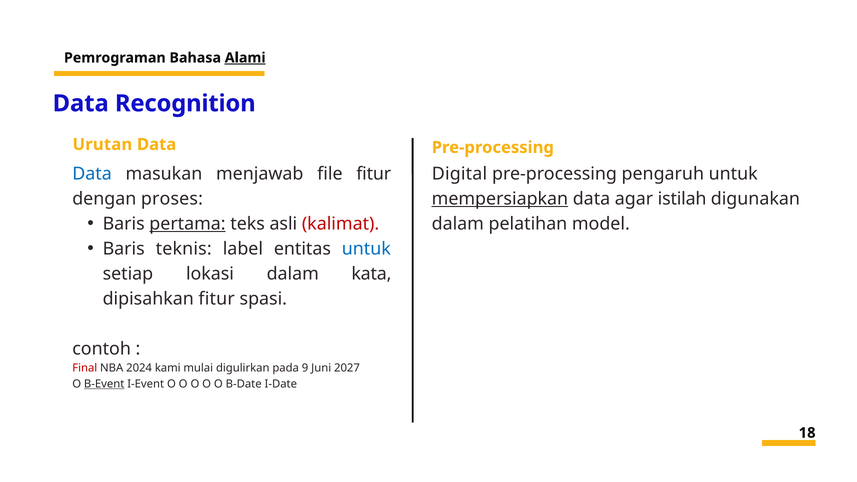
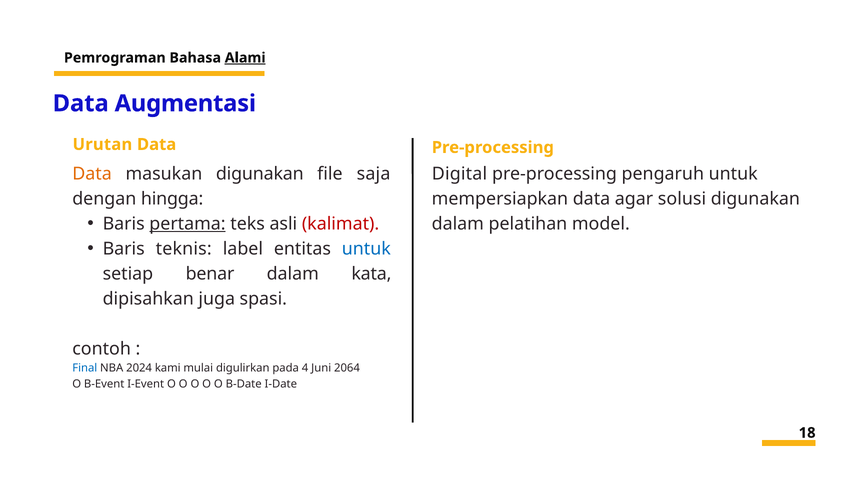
Recognition: Recognition -> Augmentasi (185, 103)
Data colour: blue -> orange (92, 174)
masukan menjawab: menjawab -> digunakan (260, 174)
file fitur: fitur -> saja (374, 174)
mempersiapkan underline: present -> none (500, 199)
istilah: istilah -> solusi (682, 199)
proses: proses -> hingga (172, 199)
lokasi: lokasi -> benar (210, 274)
dipisahkan fitur: fitur -> juga (217, 299)
Final colour: red -> blue (85, 368)
9: 9 -> 4 (305, 368)
2027: 2027 -> 2064 (347, 368)
B-Event underline: present -> none (104, 384)
